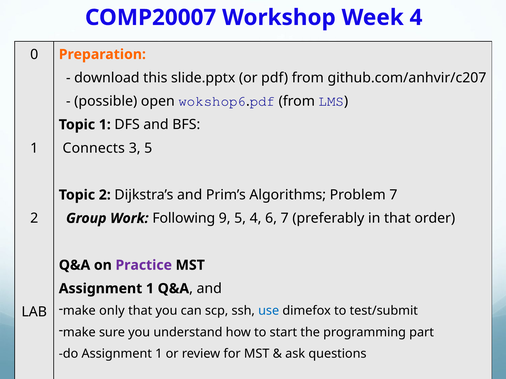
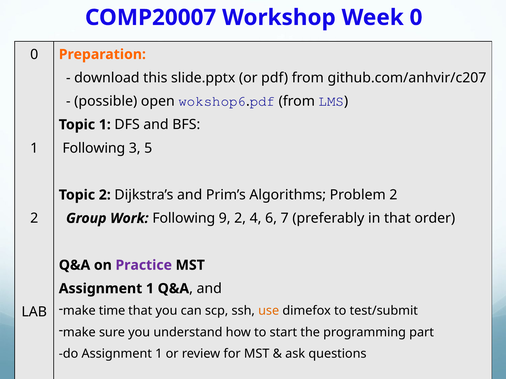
Week 4: 4 -> 0 (416, 18)
Connects: Connects -> Following (94, 148)
Problem 7: 7 -> 2 (393, 195)
9 5: 5 -> 2 (240, 219)
only: only -> time (112, 311)
use colour: blue -> orange (269, 311)
